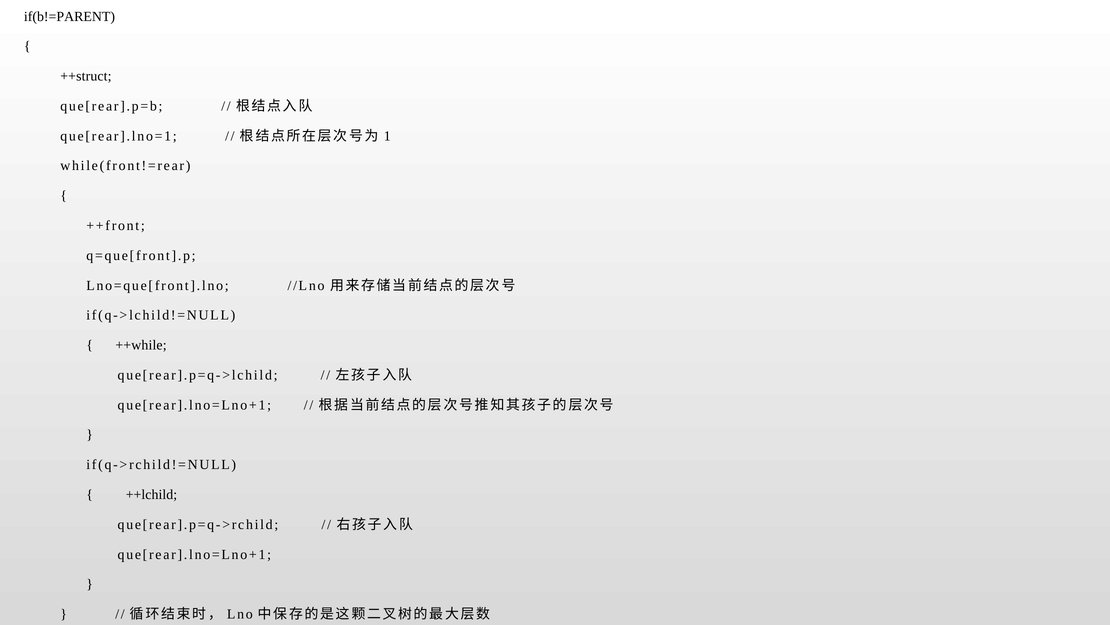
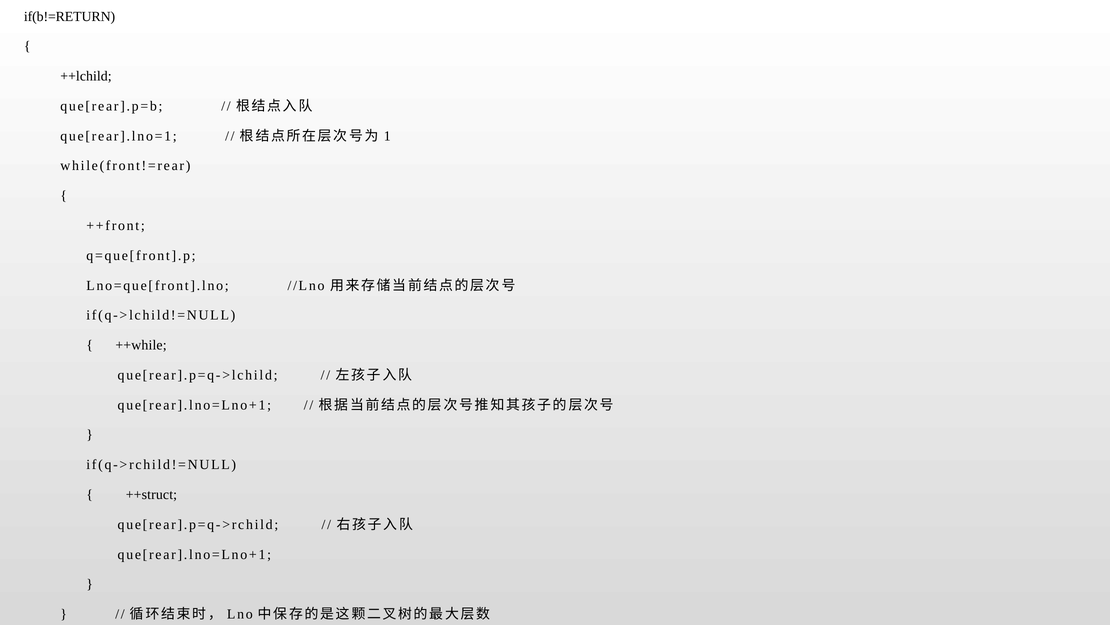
if(b!=PARENT: if(b!=PARENT -> if(b!=RETURN (70, 16)
++struct: ++struct -> ++lchild (86, 76)
++lchild: ++lchild -> ++struct (151, 494)
